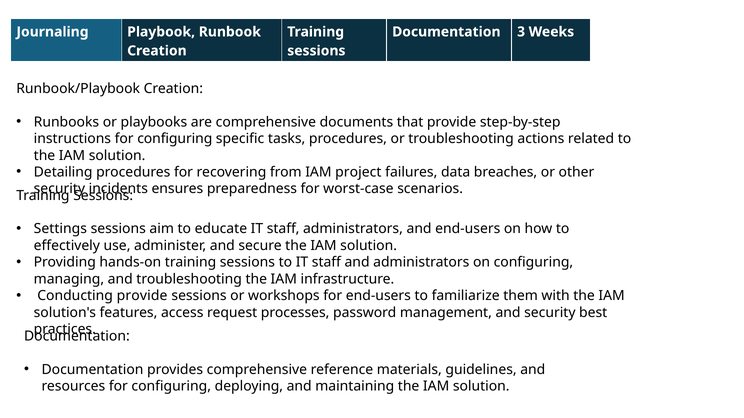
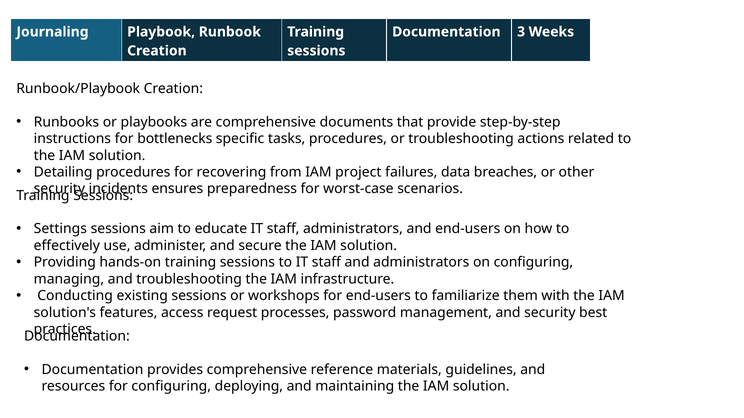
instructions for configuring: configuring -> bottlenecks (175, 139)
Conducting provide: provide -> existing (142, 296)
